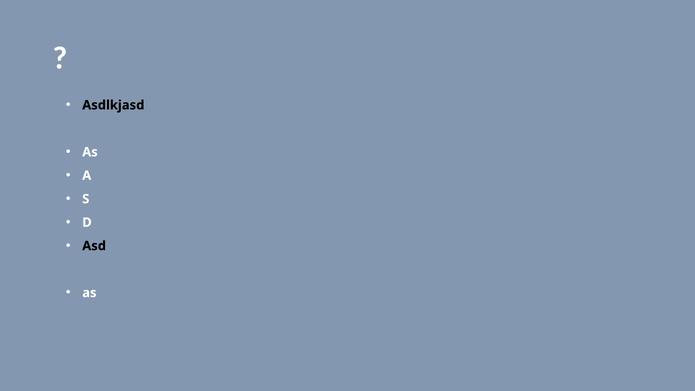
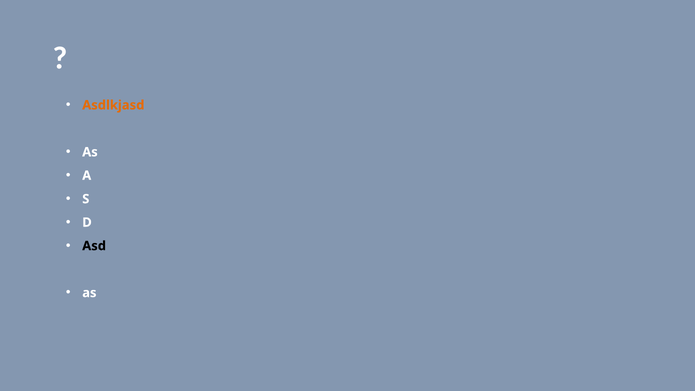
Asdlkjasd colour: black -> orange (113, 105)
